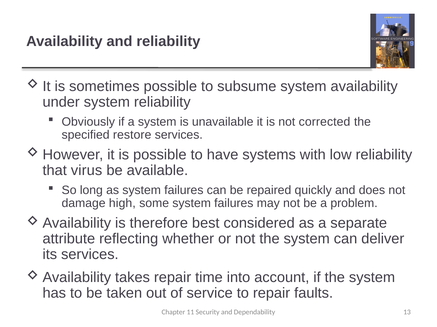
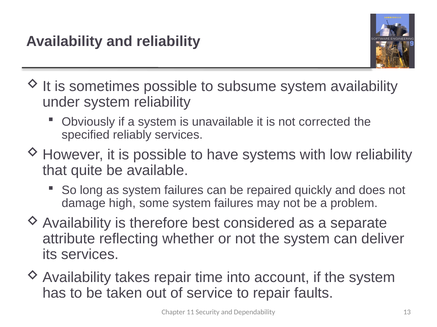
restore: restore -> reliably (132, 135)
virus: virus -> quite (87, 171)
